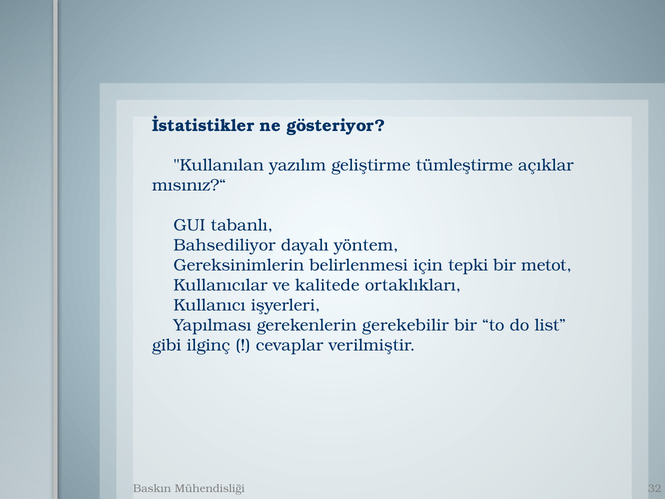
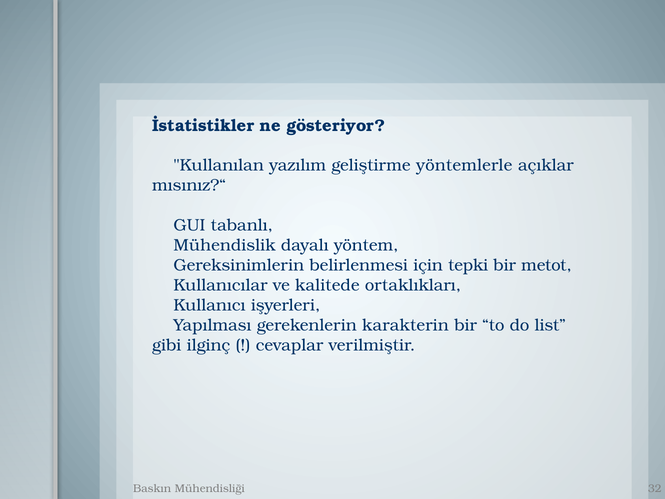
tümleştirme: tümleştirme -> yöntemlerle (464, 165)
Bahsediliyor: Bahsediliyor -> Mühendislik (224, 245)
gerekebilir: gerekebilir -> karakterin (405, 325)
